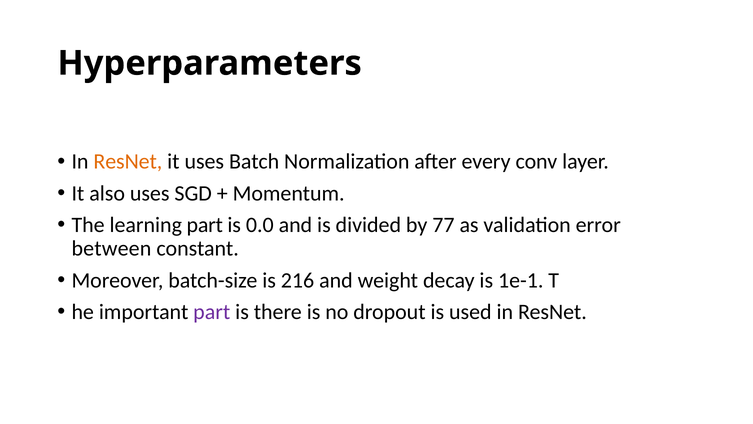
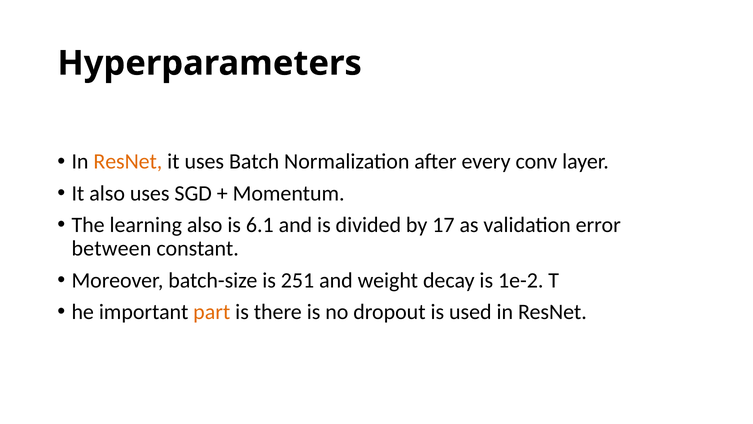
learning part: part -> also (205, 225)
0.0: 0.0 -> 6.1 (260, 225)
77: 77 -> 17 (443, 225)
216: 216 -> 251 (298, 280)
1e-1: 1e-1 -> 1e-2 (521, 280)
part colour: purple -> orange (212, 312)
